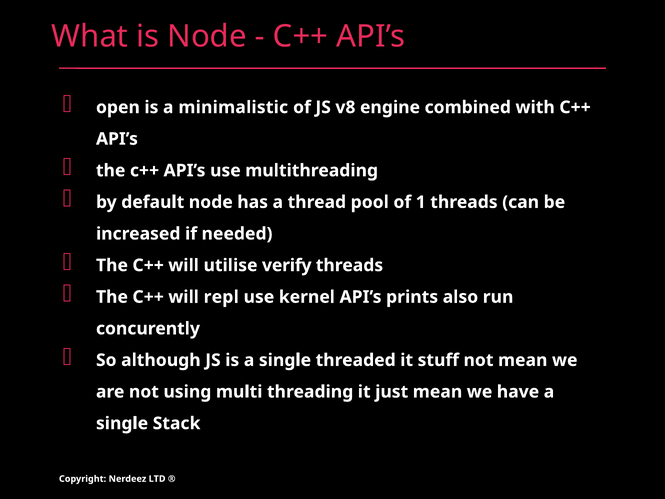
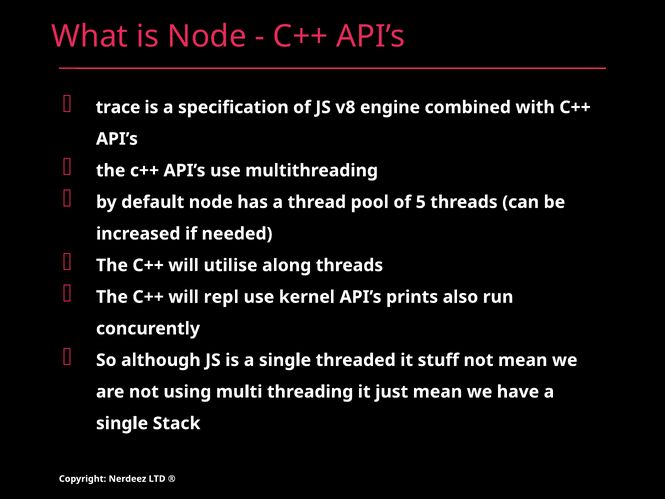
open: open -> trace (118, 107)
minimalistic: minimalistic -> specification (233, 107)
1: 1 -> 5 (421, 202)
verify: verify -> along (287, 265)
